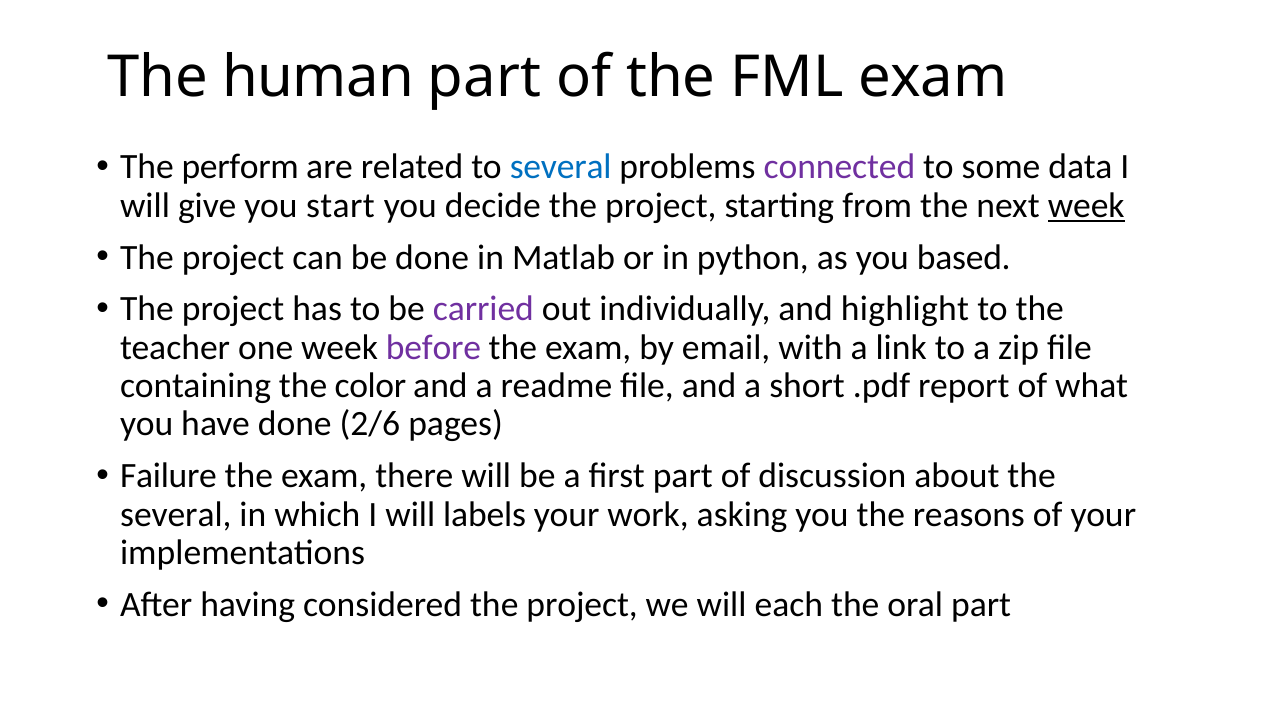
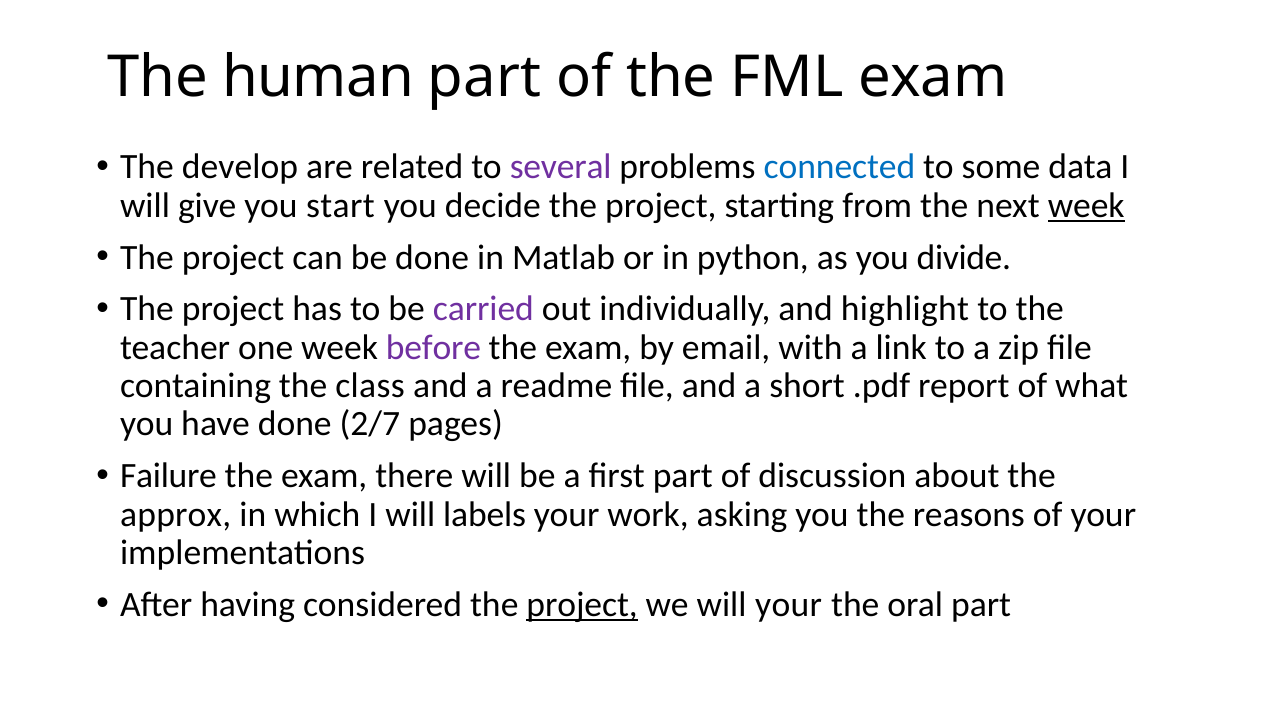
perform: perform -> develop (240, 167)
several colour: blue -> purple (561, 167)
connected colour: purple -> blue (839, 167)
based: based -> divide (964, 257)
color: color -> class (370, 386)
2/6: 2/6 -> 2/7 (370, 425)
several: several -> approx (176, 515)
project underline: none -> present (582, 605)
will each: each -> your (789, 605)
